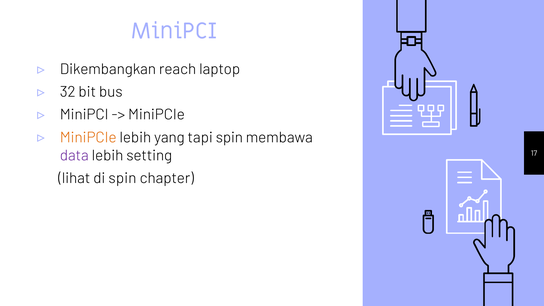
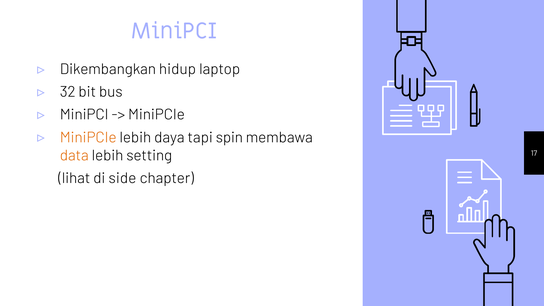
reach: reach -> hidup (178, 69)
yang: yang -> daya (169, 137)
data colour: purple -> orange (74, 155)
di spin: spin -> side (122, 178)
